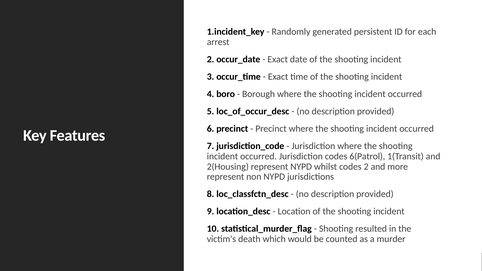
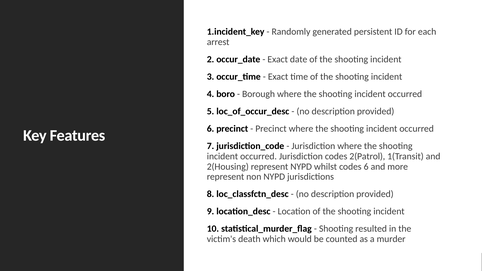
6(Patrol: 6(Patrol -> 2(Patrol (367, 156)
codes 2: 2 -> 6 (366, 167)
